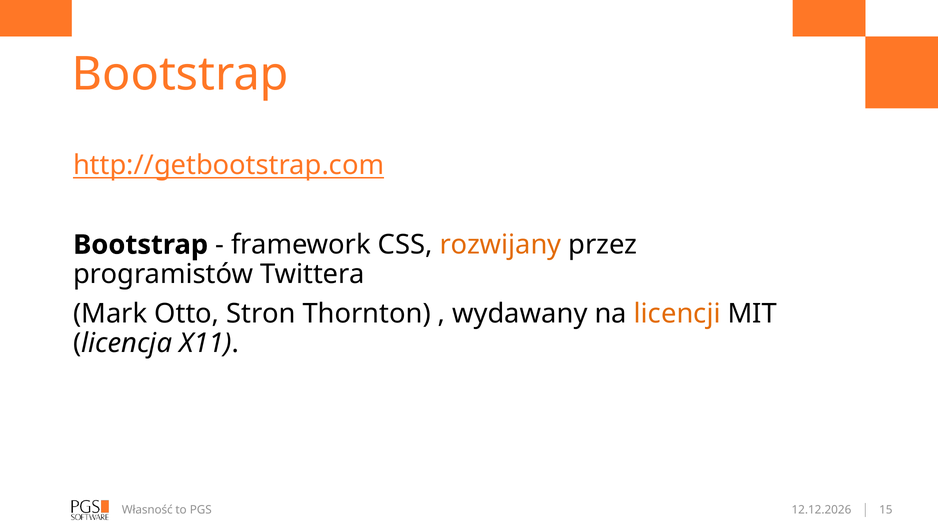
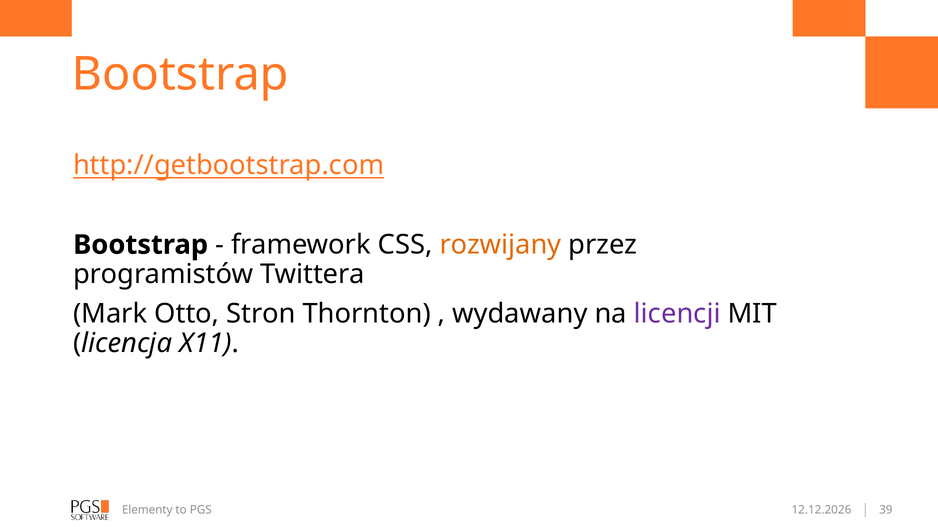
licencji colour: orange -> purple (677, 314)
Własność: Własność -> Elementy (147, 510)
15: 15 -> 39 (886, 510)
